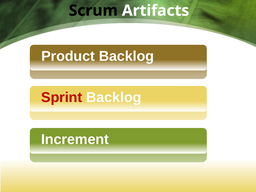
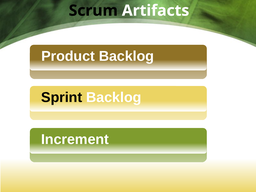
Sprint colour: red -> black (62, 97)
